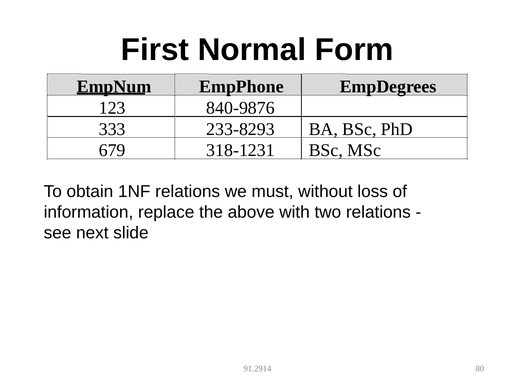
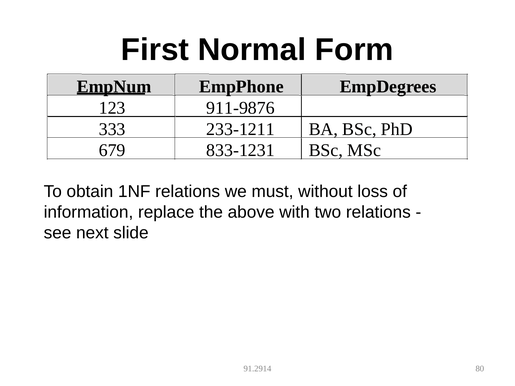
840-9876: 840-9876 -> 911-9876 (241, 108)
233-8293: 233-8293 -> 233-1211 (241, 129)
318-1231: 318-1231 -> 833-1231 (241, 150)
